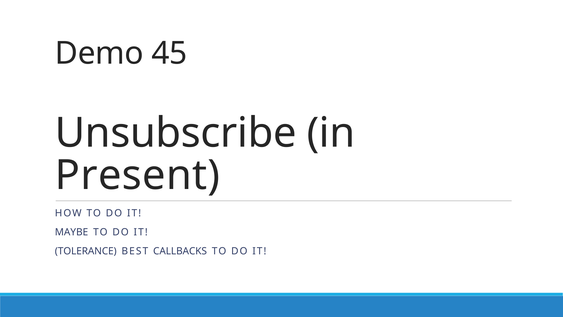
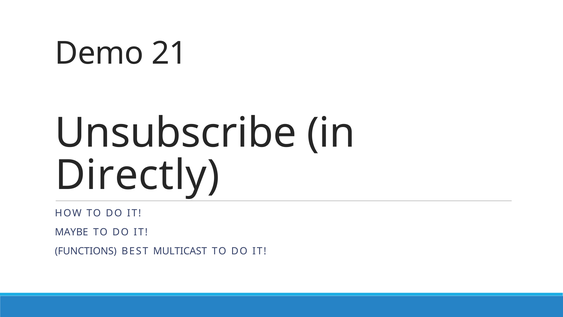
45: 45 -> 21 (169, 53)
Present: Present -> Directly (137, 175)
TOLERANCE: TOLERANCE -> FUNCTIONS (86, 251)
CALLBACKS: CALLBACKS -> MULTICAST (180, 251)
